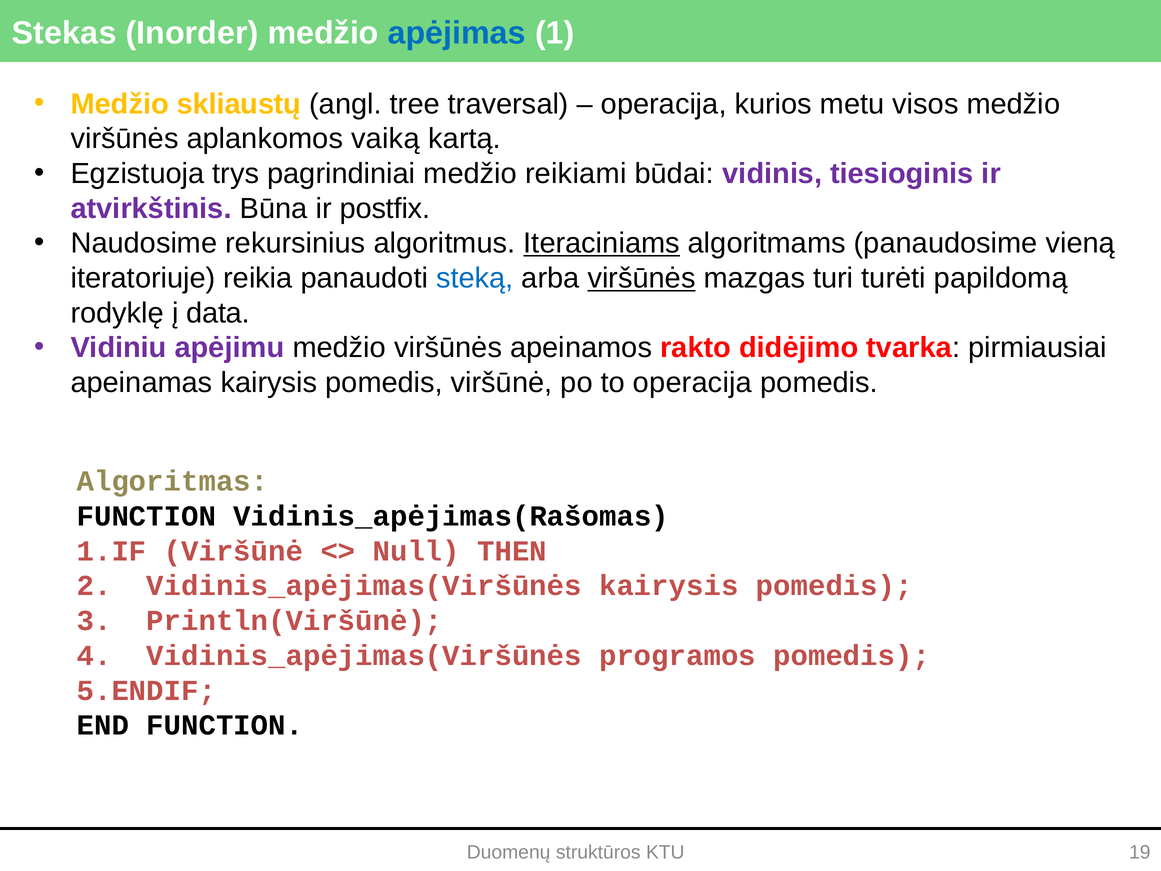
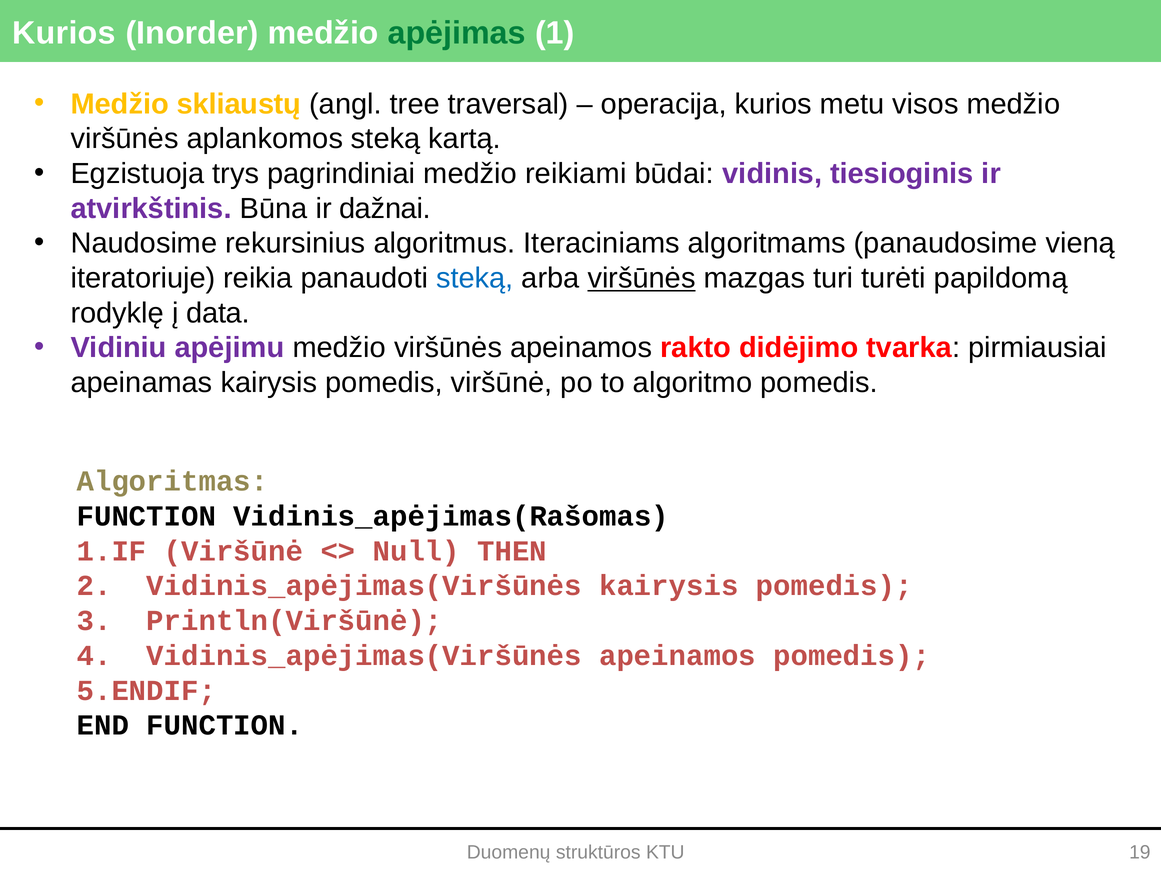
Stekas: Stekas -> Kurios (64, 33)
apėjimas colour: blue -> green (457, 33)
aplankomos vaiką: vaiką -> steką (386, 139)
postfix: postfix -> dažnai (385, 208)
Iteraciniams underline: present -> none (602, 243)
to operacija: operacija -> algoritmo (693, 383)
Vidinis_apėjimas(Viršūnės programos: programos -> apeinamos (678, 655)
